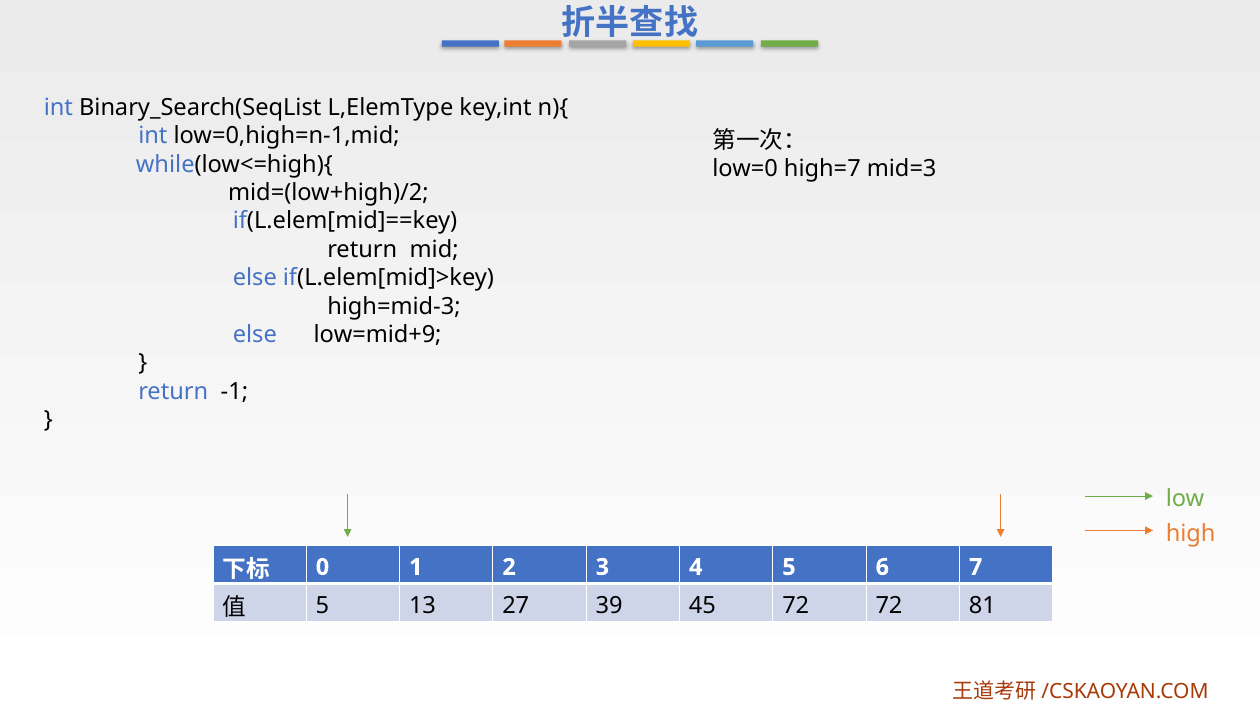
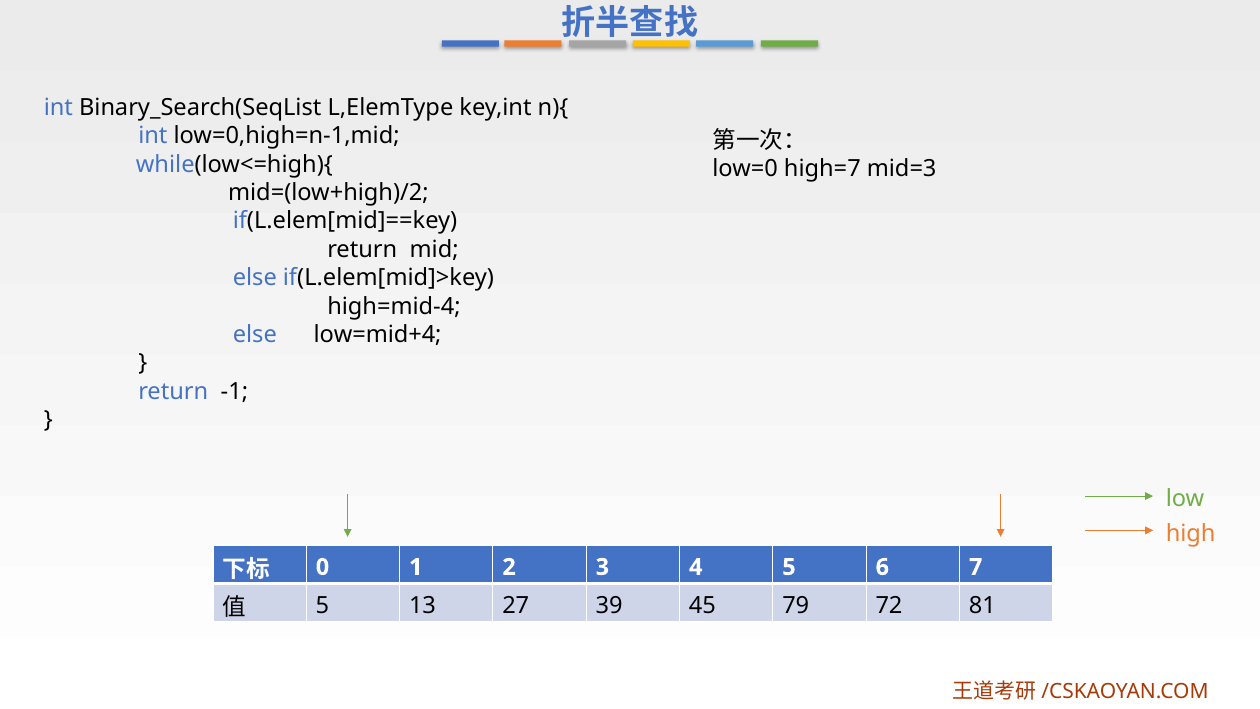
high=mid-3: high=mid-3 -> high=mid-4 (394, 306)
low=mid+9: low=mid+9 -> low=mid+4 (378, 334)
45 72: 72 -> 79 (796, 605)
